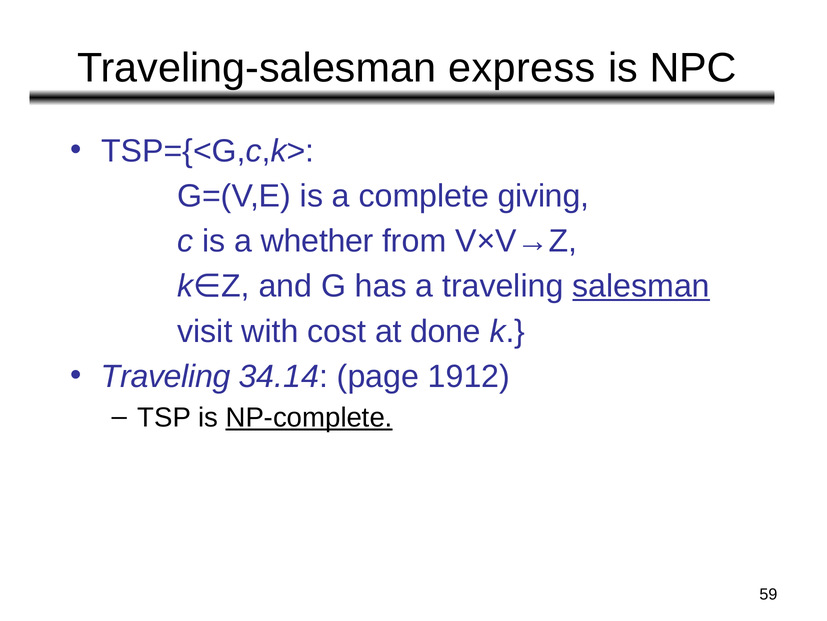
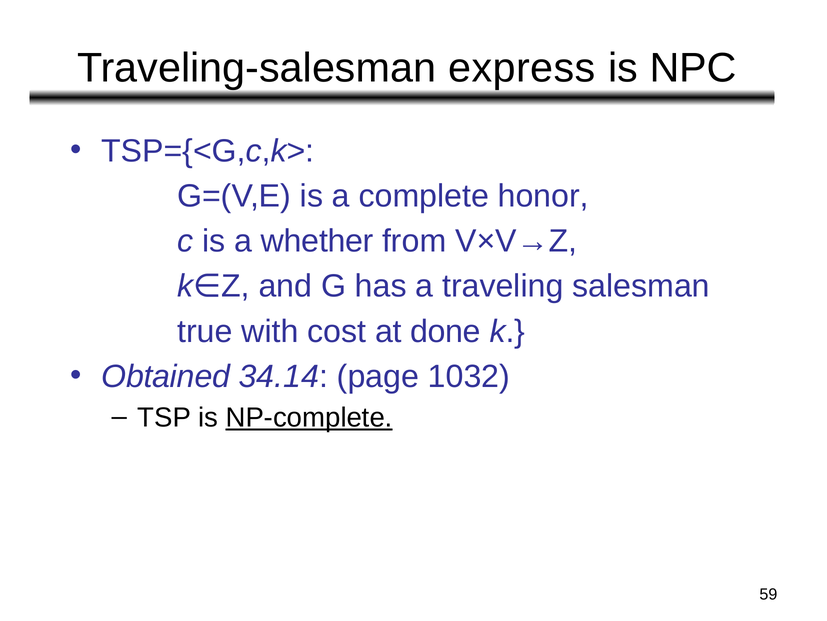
giving: giving -> honor (543, 196)
salesman underline: present -> none (641, 286)
visit: visit -> true (205, 331)
Traveling: Traveling -> Obtained (166, 376)
1912: 1912 -> 1032 (469, 376)
